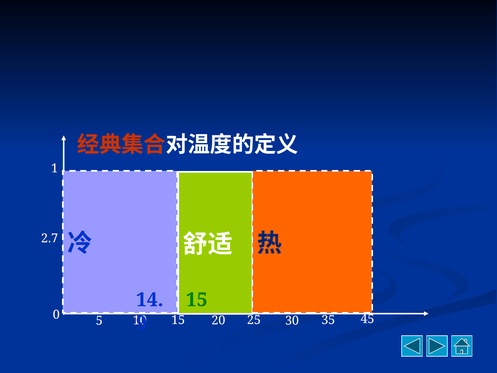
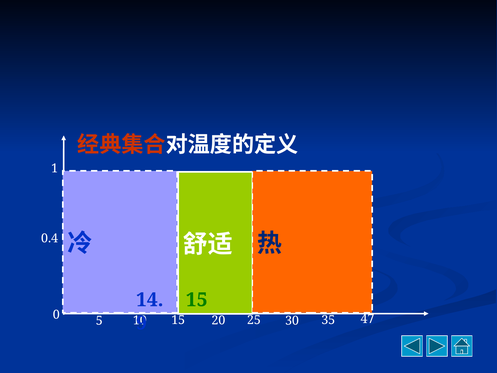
2.7: 2.7 -> 0.4 (50, 238)
45: 45 -> 47 (367, 319)
